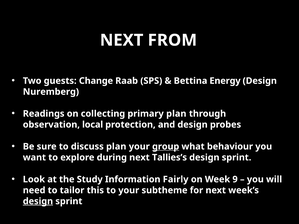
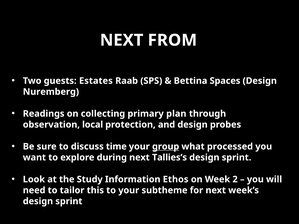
Change: Change -> Estates (96, 81)
Energy: Energy -> Spaces (225, 81)
discuss plan: plan -> time (116, 147)
behaviour: behaviour -> processed (230, 147)
Fairly: Fairly -> Ethos (176, 180)
9: 9 -> 2 (235, 180)
design underline: present -> none (38, 201)
